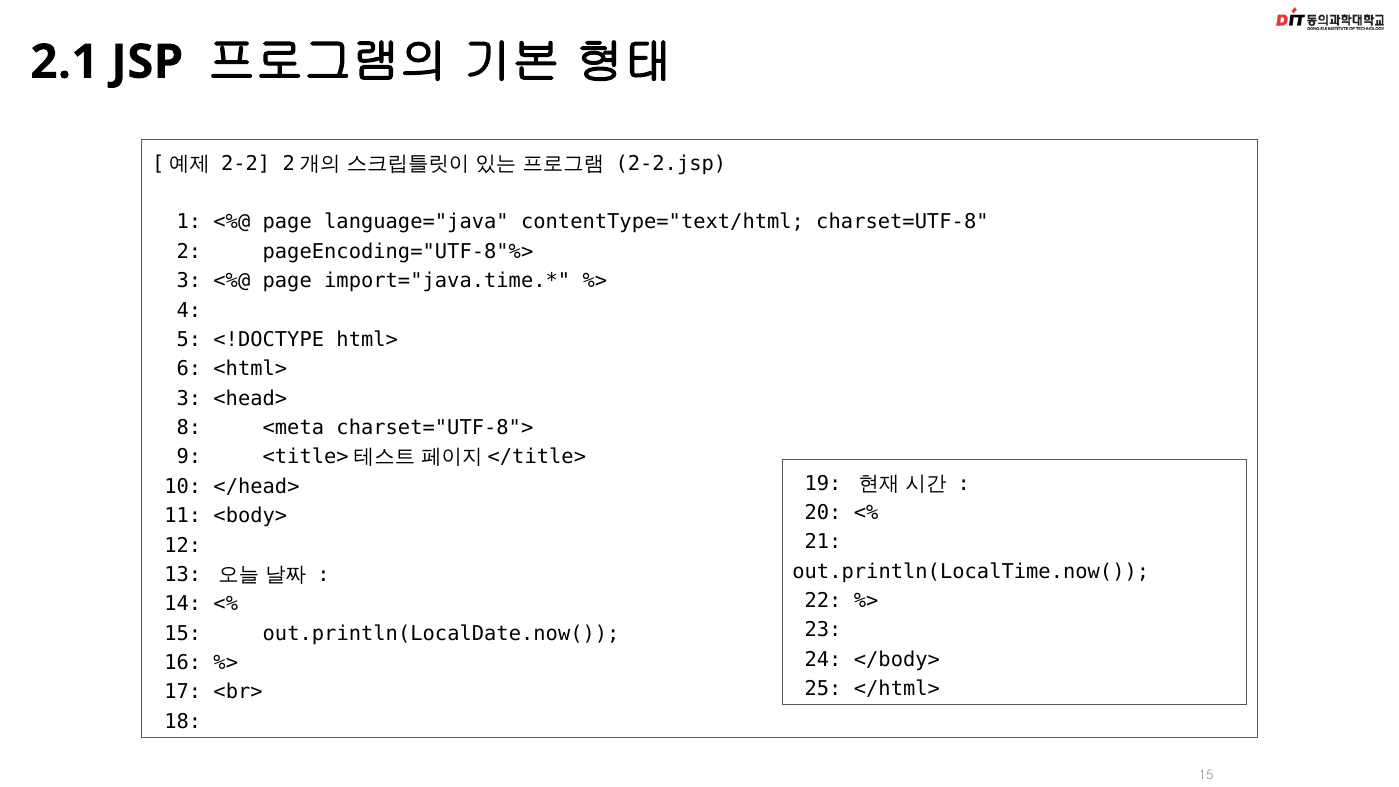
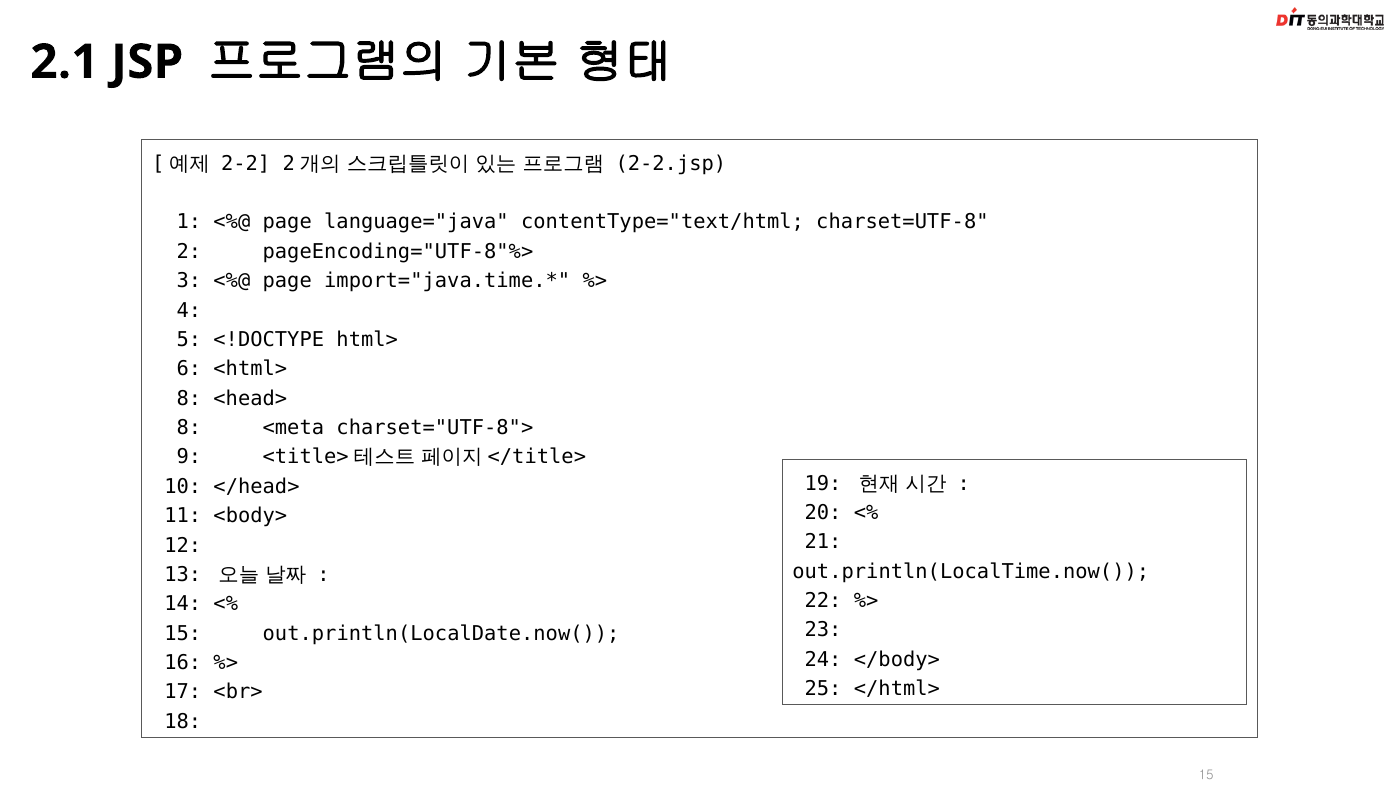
3: 3 -> 8 (189, 398)
